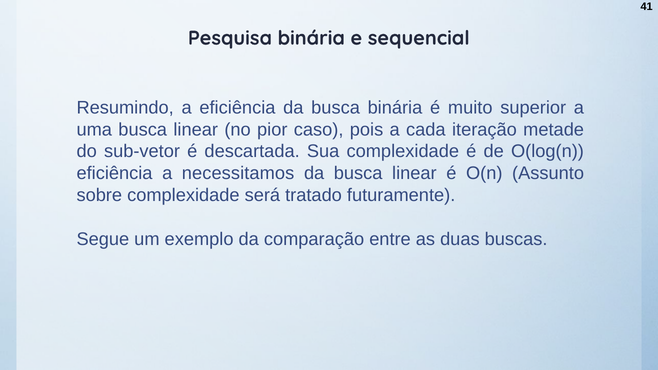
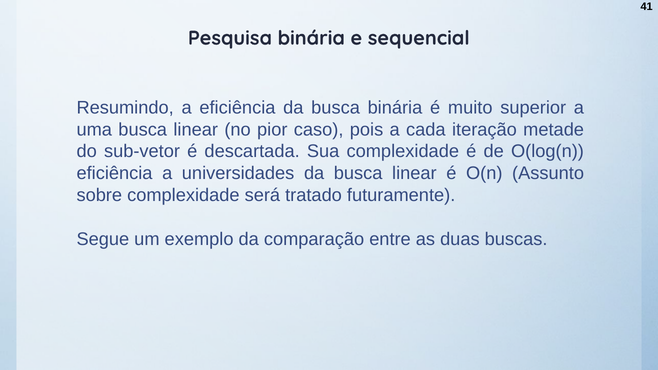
necessitamos: necessitamos -> universidades (238, 173)
